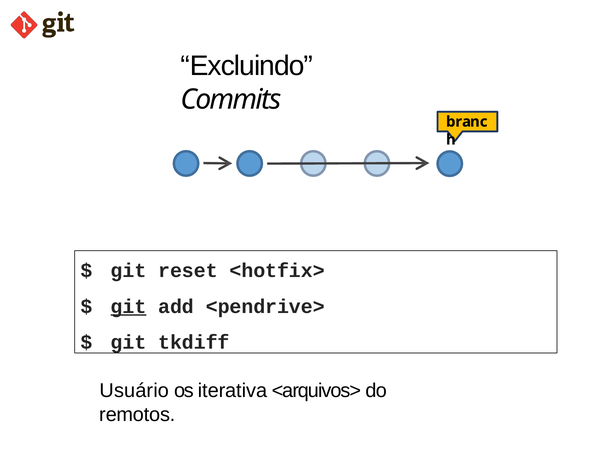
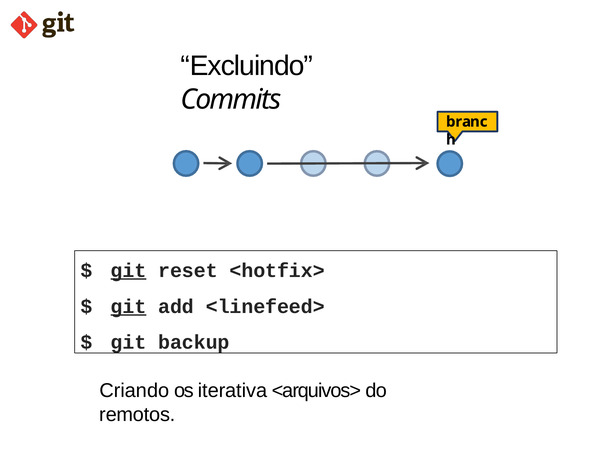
git underline: none -> present (128, 270)
<pendrive>: <pendrive> -> <linefeed> (265, 306)
tkdiff: tkdiff -> backup (194, 342)
Usuário: Usuário -> Criando (134, 390)
